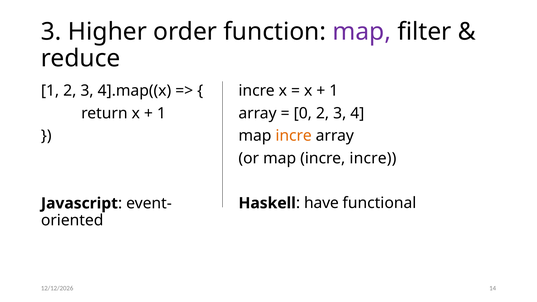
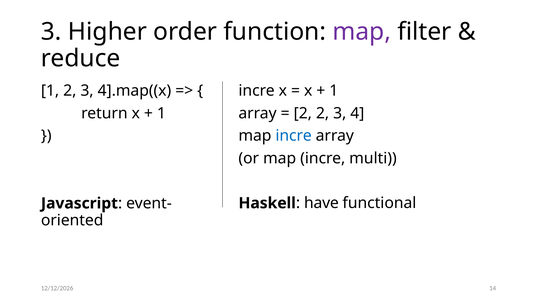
0: 0 -> 2 (303, 113)
incre colour: orange -> blue (294, 136)
incre incre: incre -> multi (373, 158)
